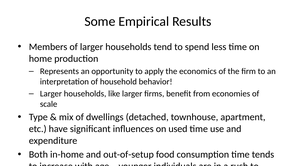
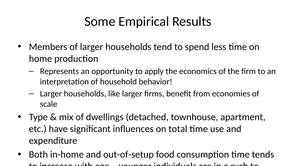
used: used -> total (178, 129)
